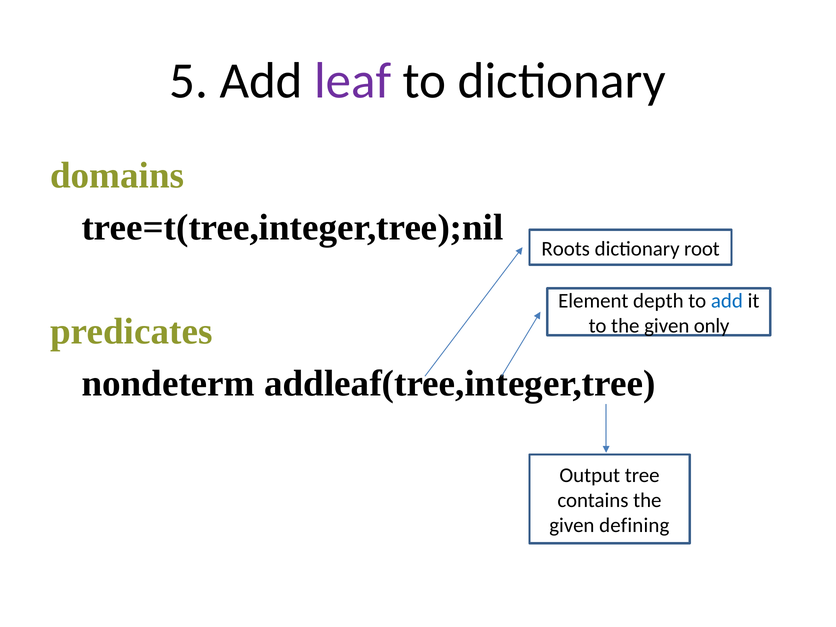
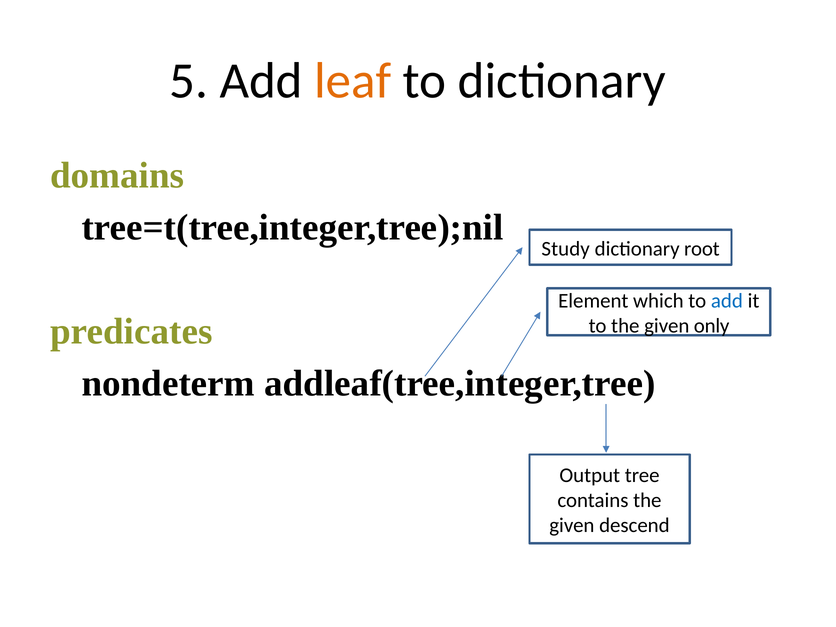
leaf colour: purple -> orange (353, 81)
Roots: Roots -> Study (566, 249)
depth: depth -> which (658, 301)
defining: defining -> descend (634, 526)
